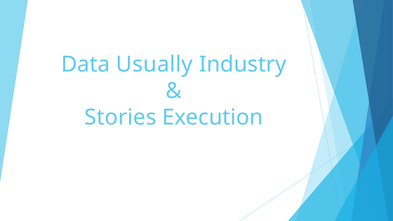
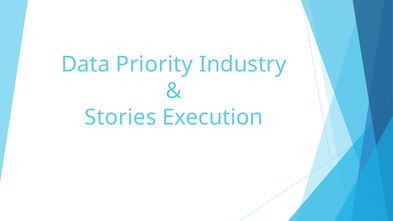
Usually: Usually -> Priority (154, 64)
